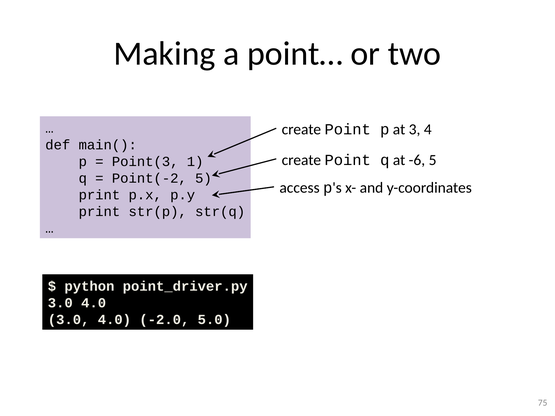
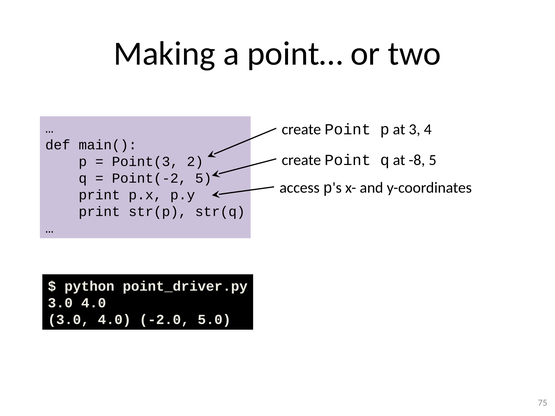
-6: -6 -> -8 (417, 160)
1: 1 -> 2 (195, 162)
